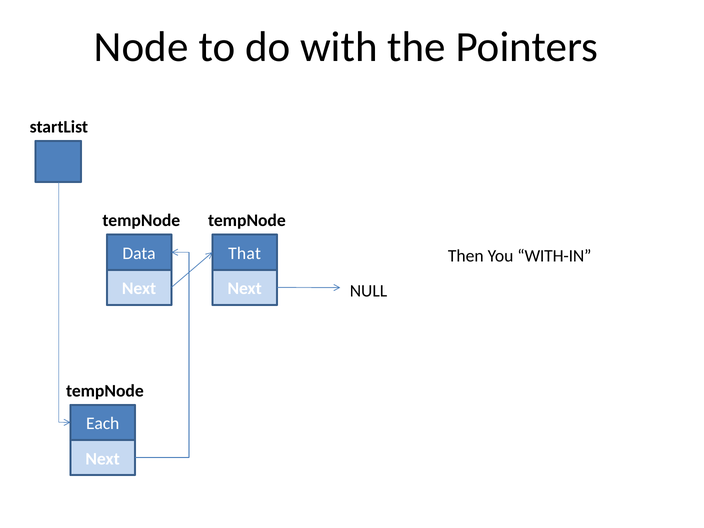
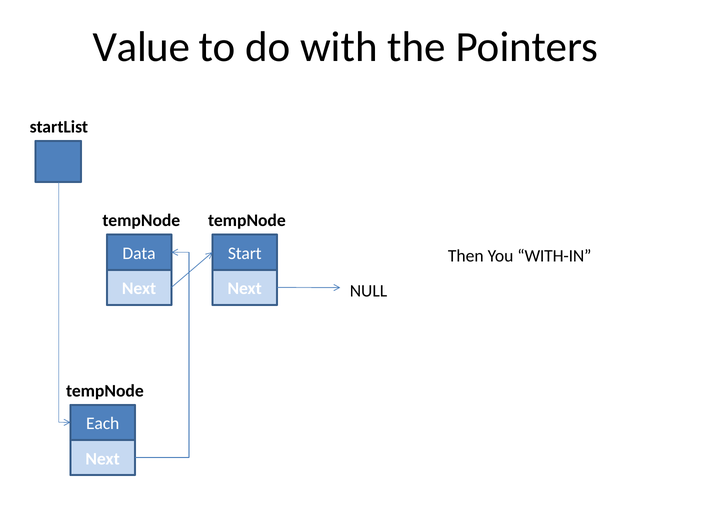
Node: Node -> Value (141, 47)
That: That -> Start (245, 253)
